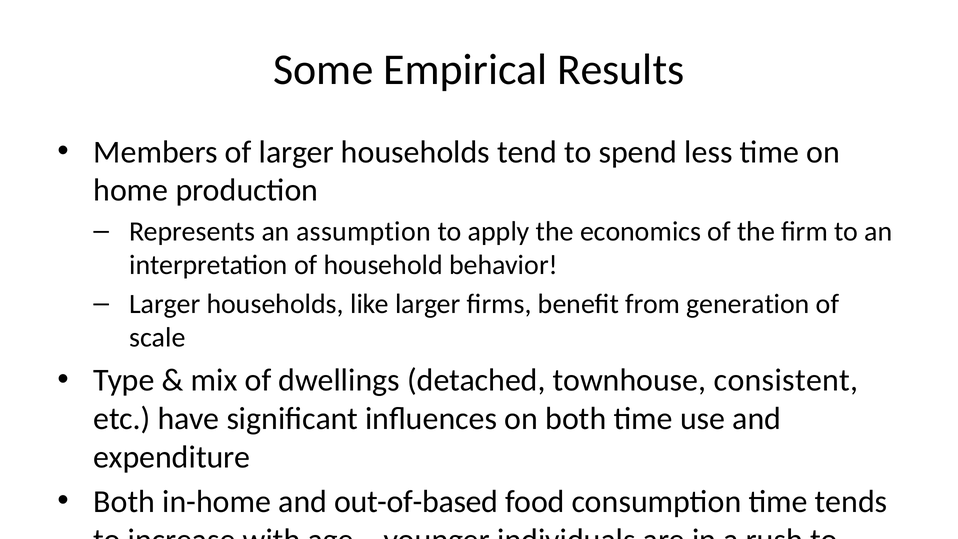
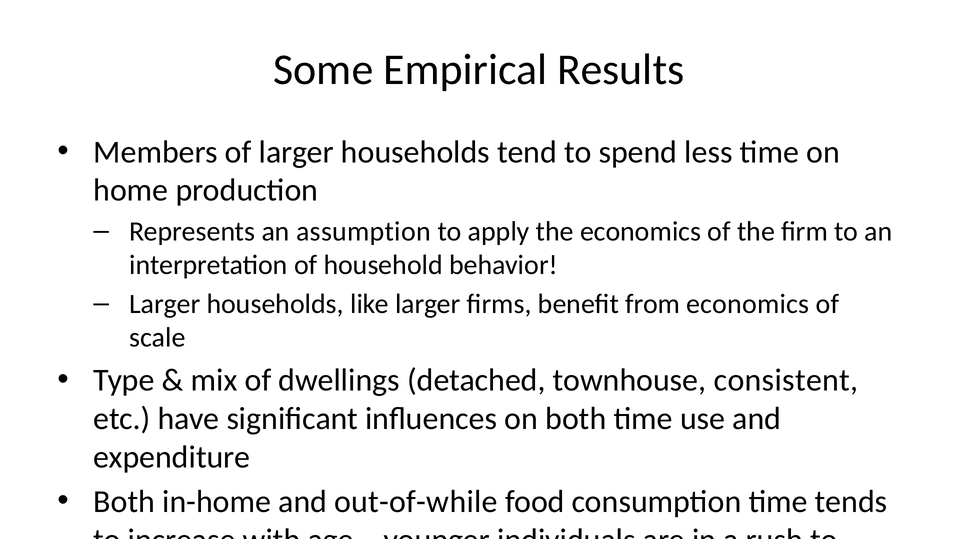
from generation: generation -> economics (748, 304)
out-of-based: out-of-based -> out-of-while (416, 502)
